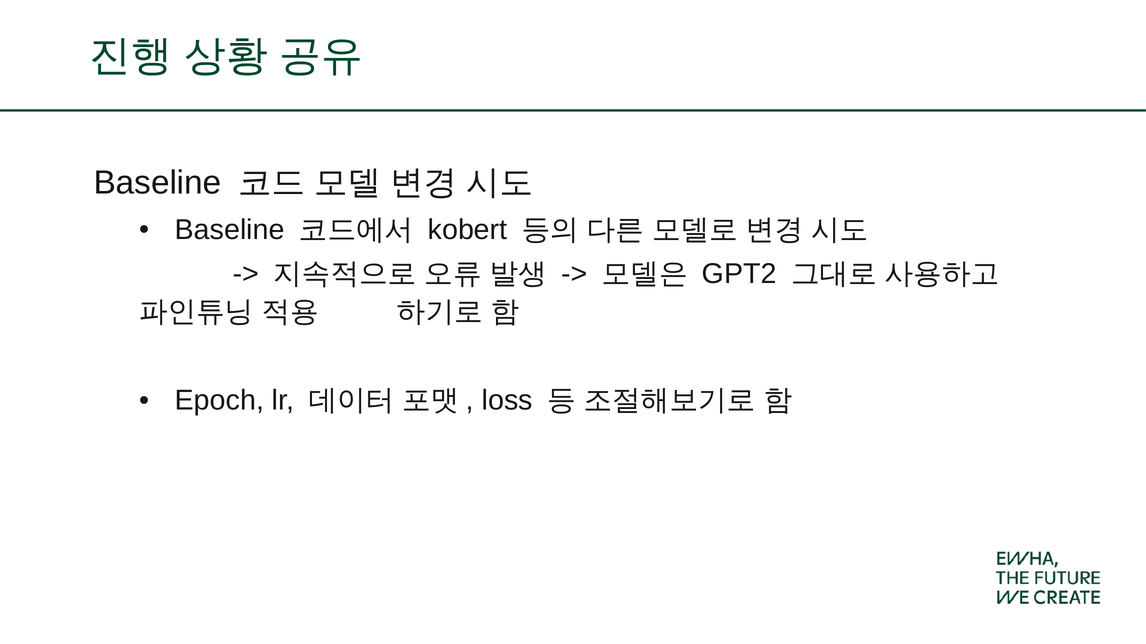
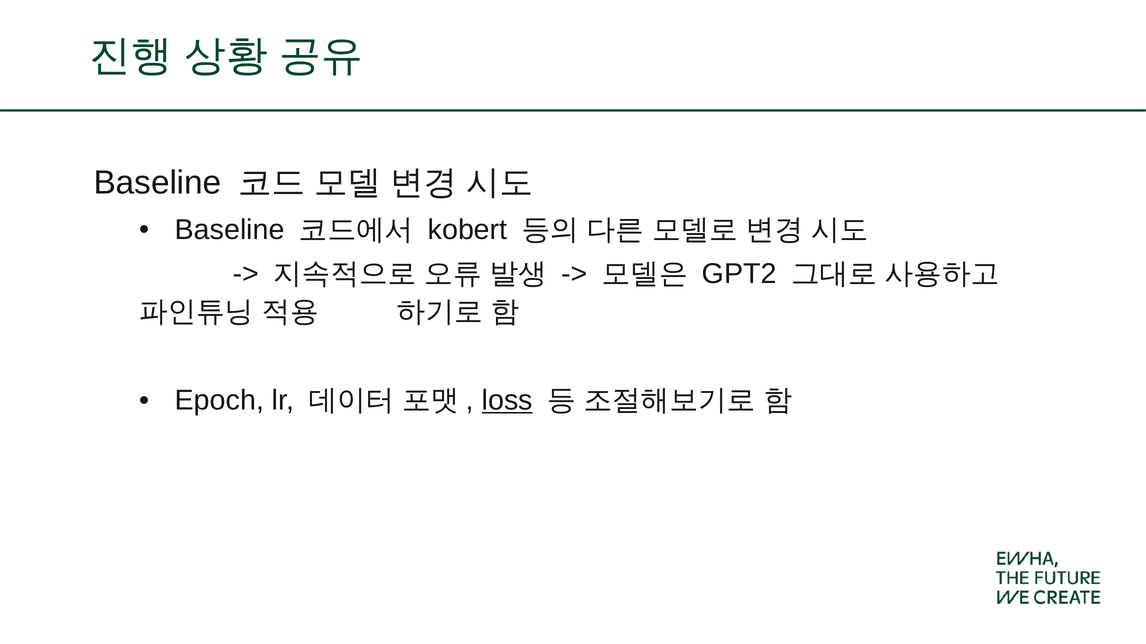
loss underline: none -> present (507, 401)
